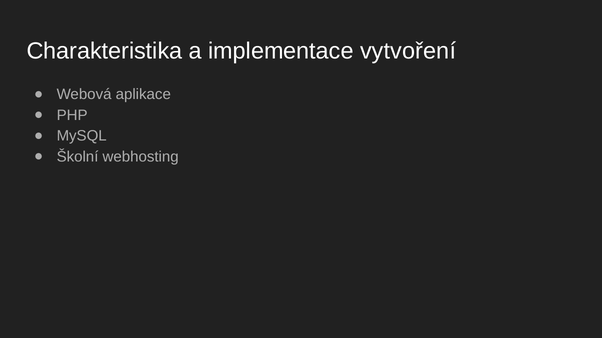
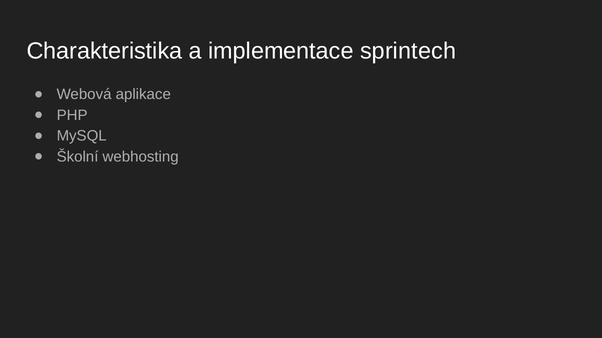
vytvoření: vytvoření -> sprintech (408, 51)
